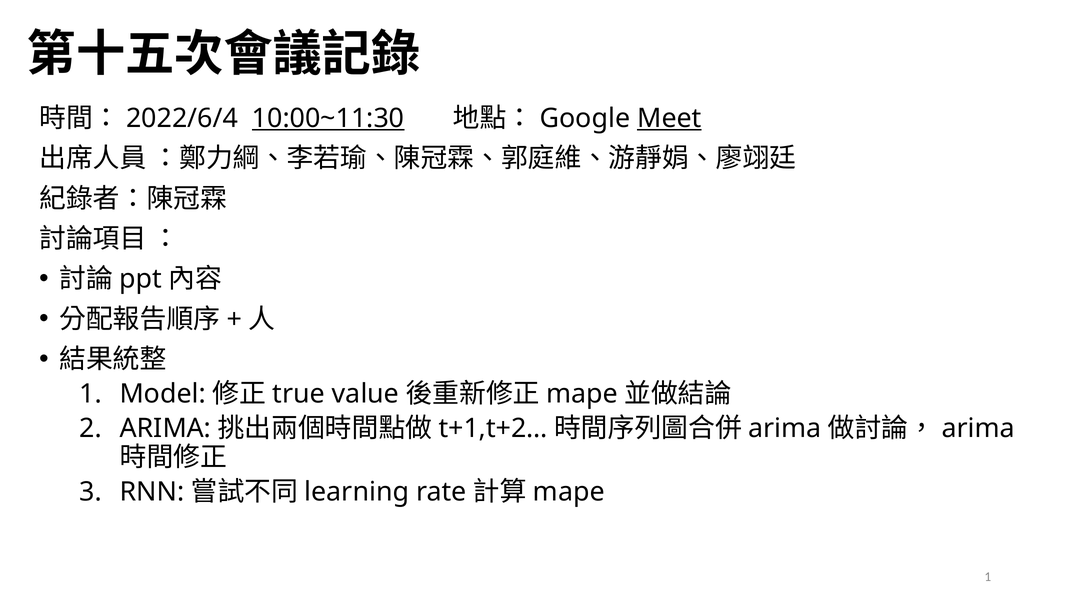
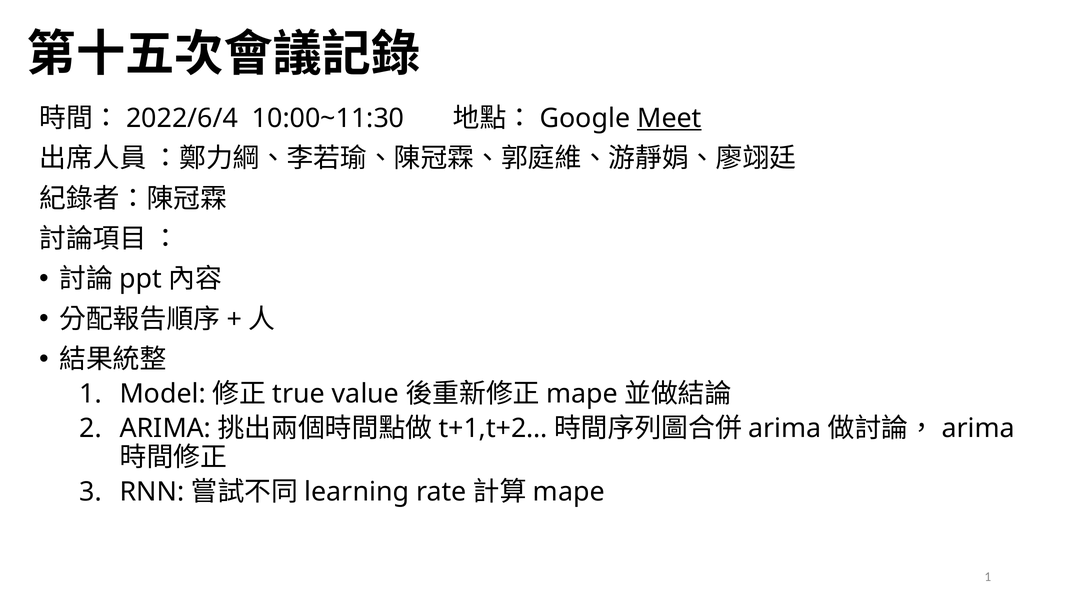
10:00~11:30 underline: present -> none (328, 118)
